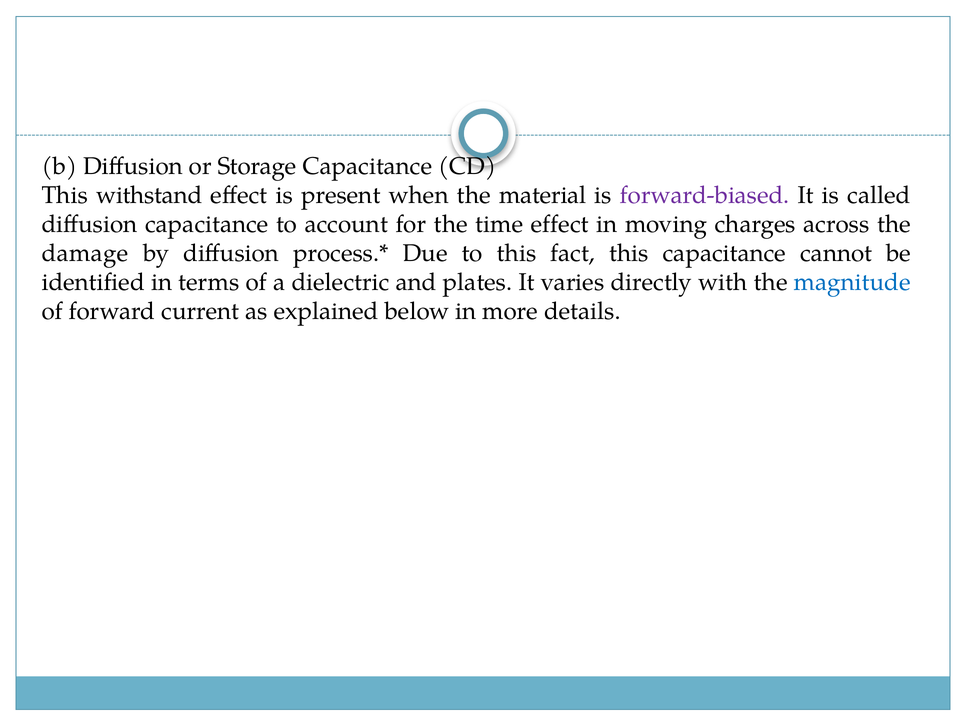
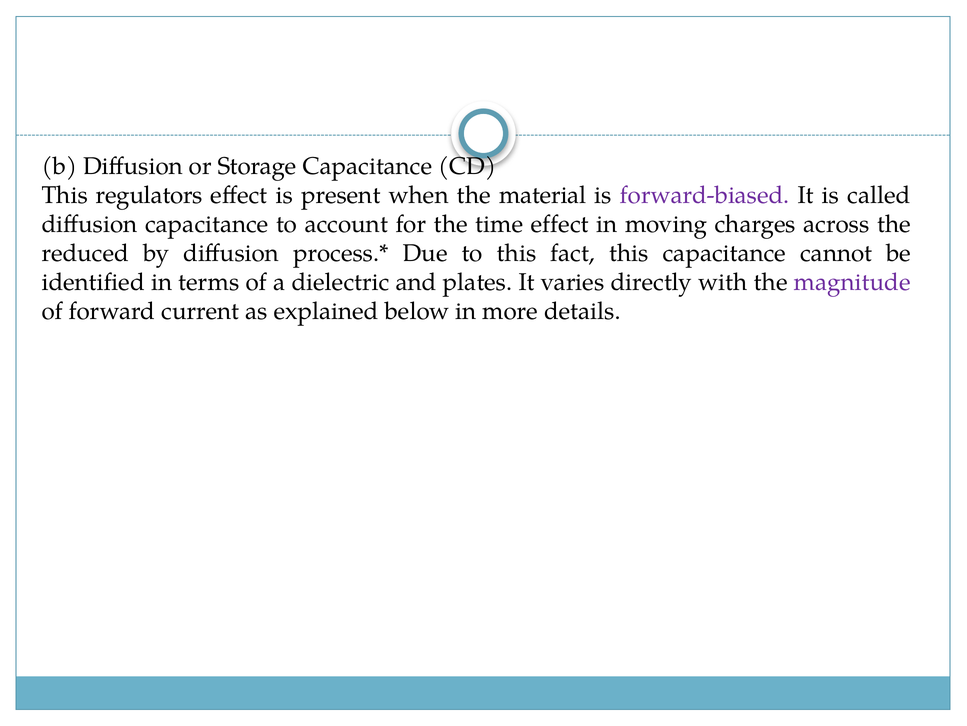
withstand: withstand -> regulators (149, 195)
damage: damage -> reduced (85, 253)
magnitude colour: blue -> purple (852, 282)
